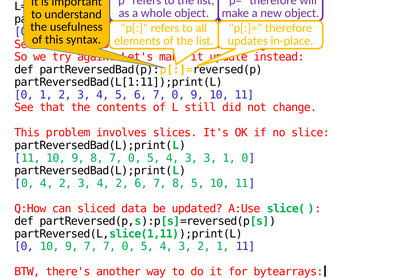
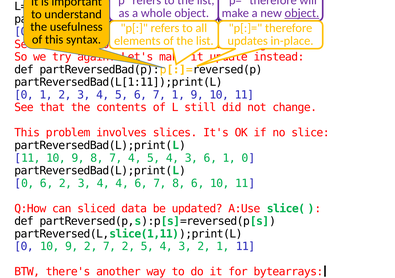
object underline: none -> present (302, 13)
6 7 0: 0 -> 1 (178, 95)
8 7 0: 0 -> 4 (135, 158)
3 3: 3 -> 6 (210, 158)
0 4: 4 -> 6 (47, 183)
3 4 2: 2 -> 4 (122, 183)
8 5: 5 -> 6 (198, 183)
9 7: 7 -> 2 (91, 247)
0: 0 -> 2 (128, 247)
